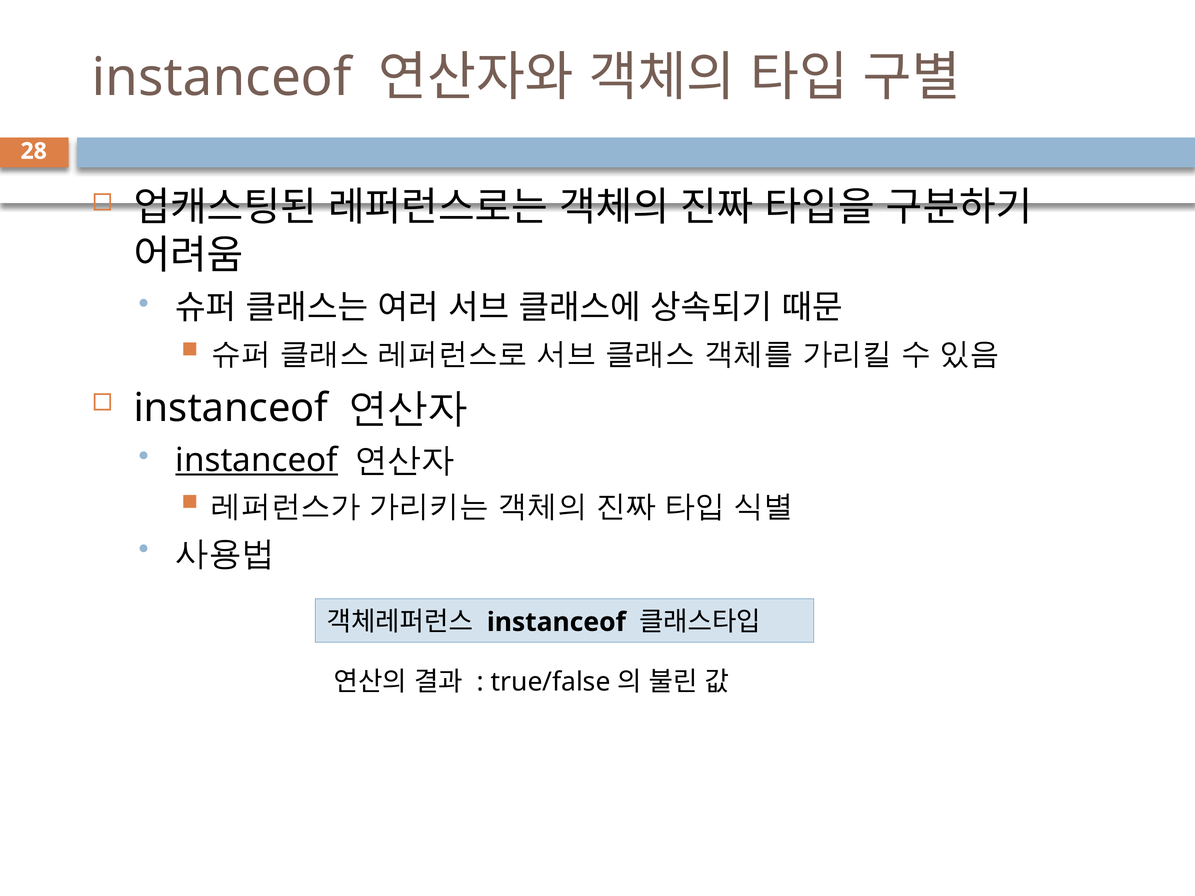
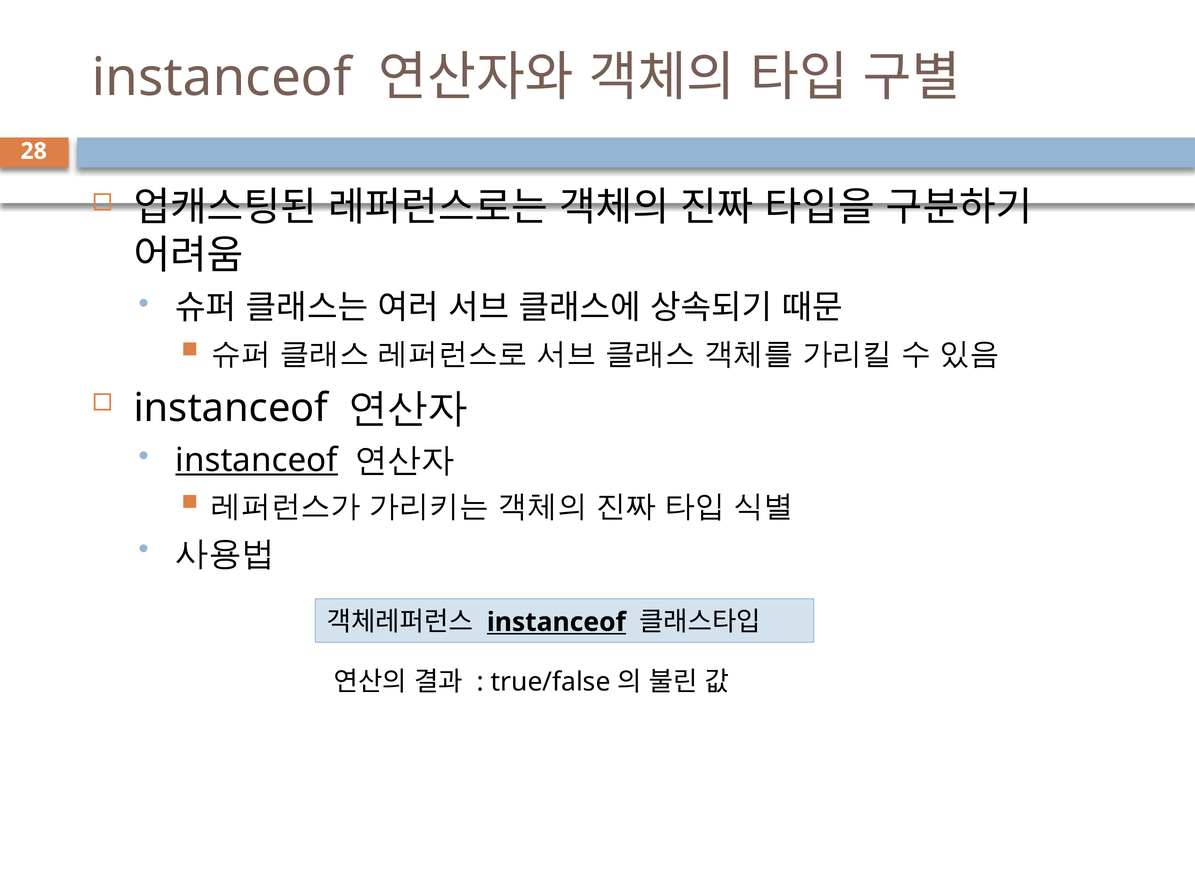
instanceof underline: none -> present (556, 622)
